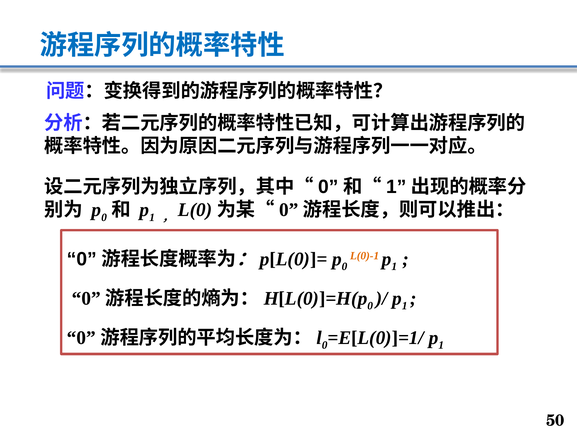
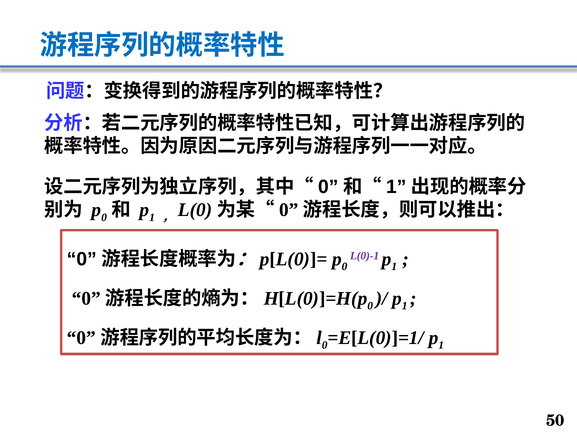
L(0)-1 colour: orange -> purple (365, 256)
